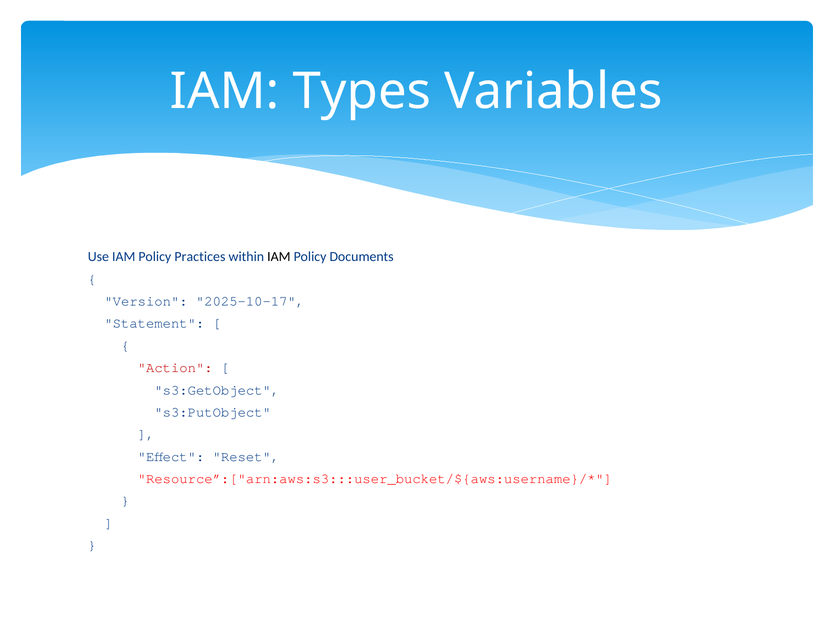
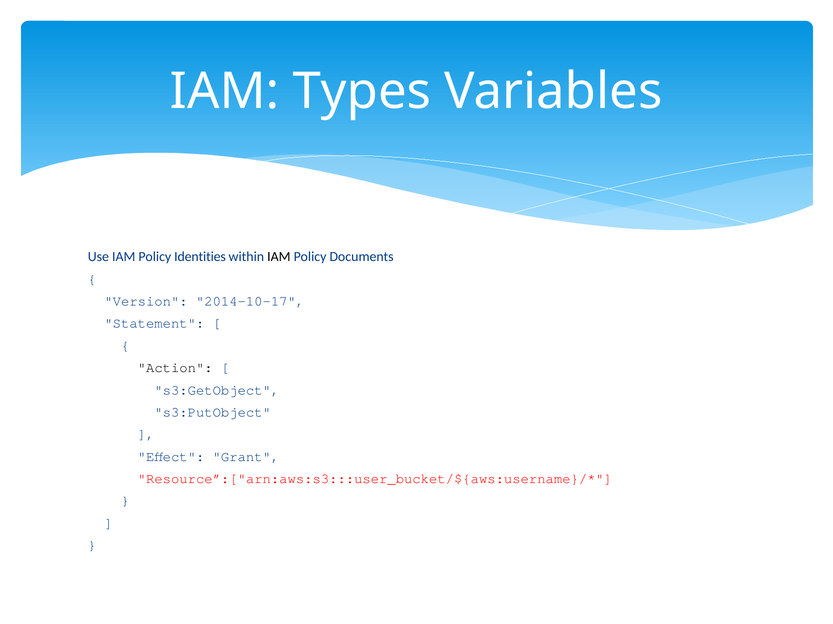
Practices: Practices -> Identities (200, 257)
2025-10-17: 2025-10-17 -> 2014-10-17 (250, 302)
Action colour: red -> black (175, 368)
Reset: Reset -> Grant (246, 457)
